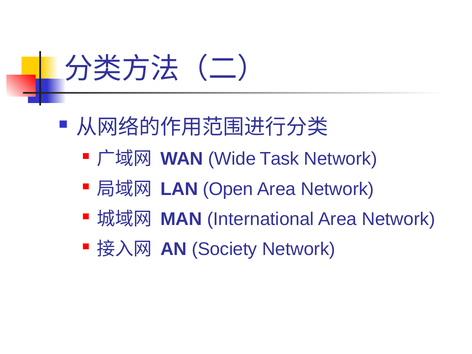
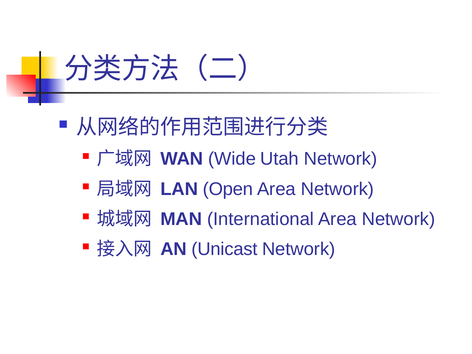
Task: Task -> Utah (279, 159)
Society: Society -> Unicast (225, 249)
